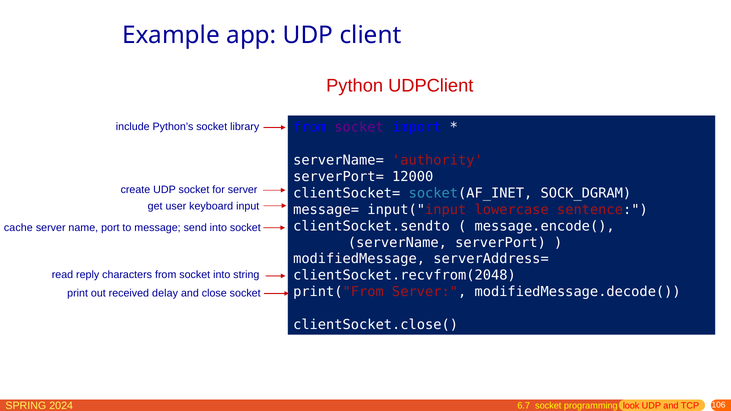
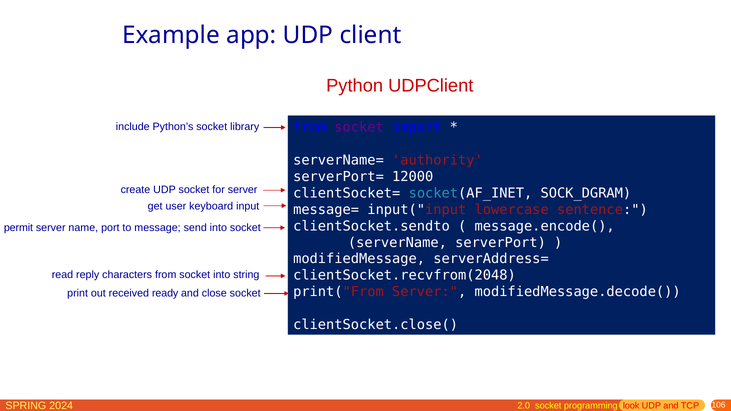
cache: cache -> permit (18, 228)
delay: delay -> ready (165, 293)
6.7: 6.7 -> 2.0 (524, 406)
